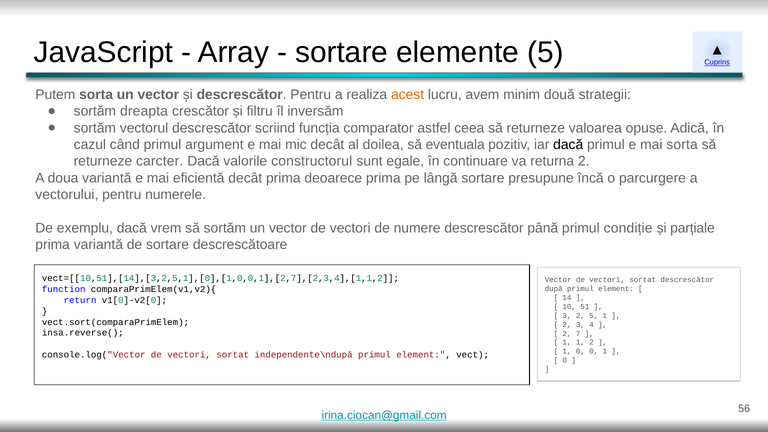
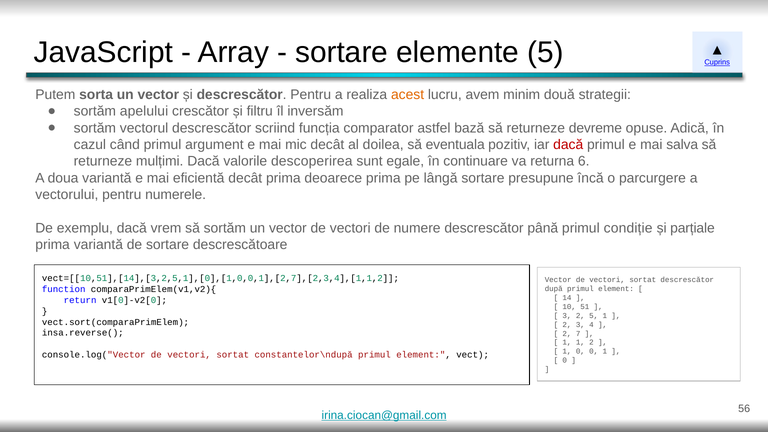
dreapta: dreapta -> apelului (144, 111)
ceea: ceea -> bază (469, 128)
valoarea: valoarea -> devreme (595, 128)
dacă colour: black -> red (568, 145)
mai sorta: sorta -> salva (682, 145)
carcter: carcter -> mulțimi (160, 161)
constructorul: constructorul -> descoperirea (312, 161)
returna 2: 2 -> 6 (584, 161)
independente\ndupă: independente\ndupă -> constantelor\ndupă (304, 355)
